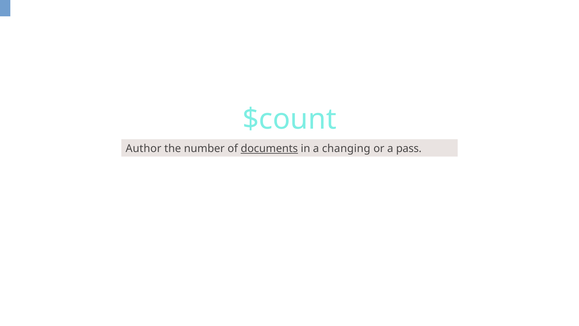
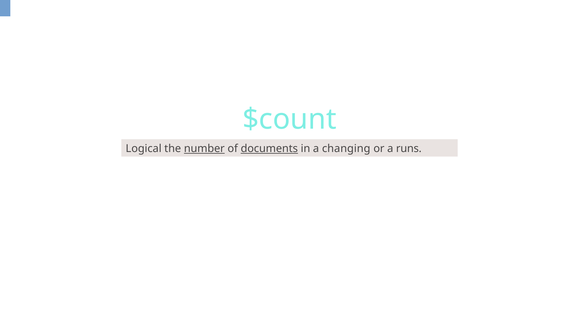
Author: Author -> Logical (144, 148)
number underline: none -> present (204, 148)
pass: pass -> runs (409, 148)
